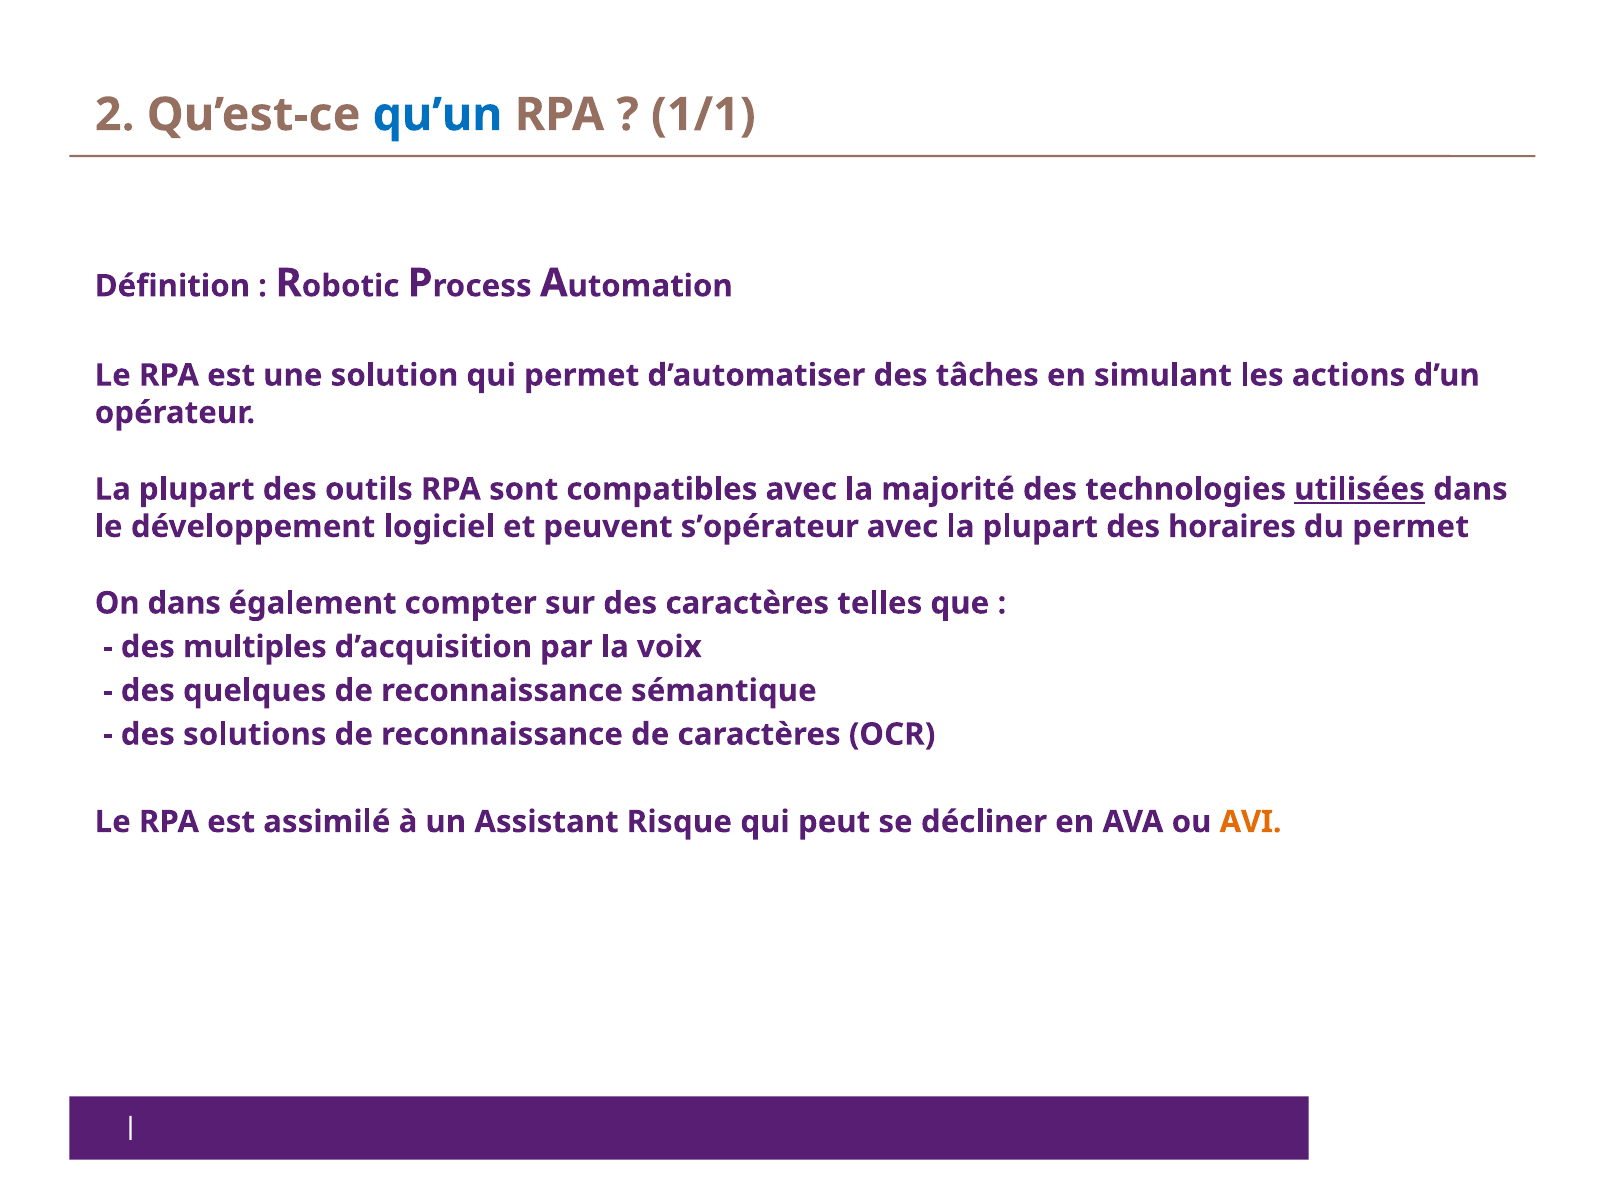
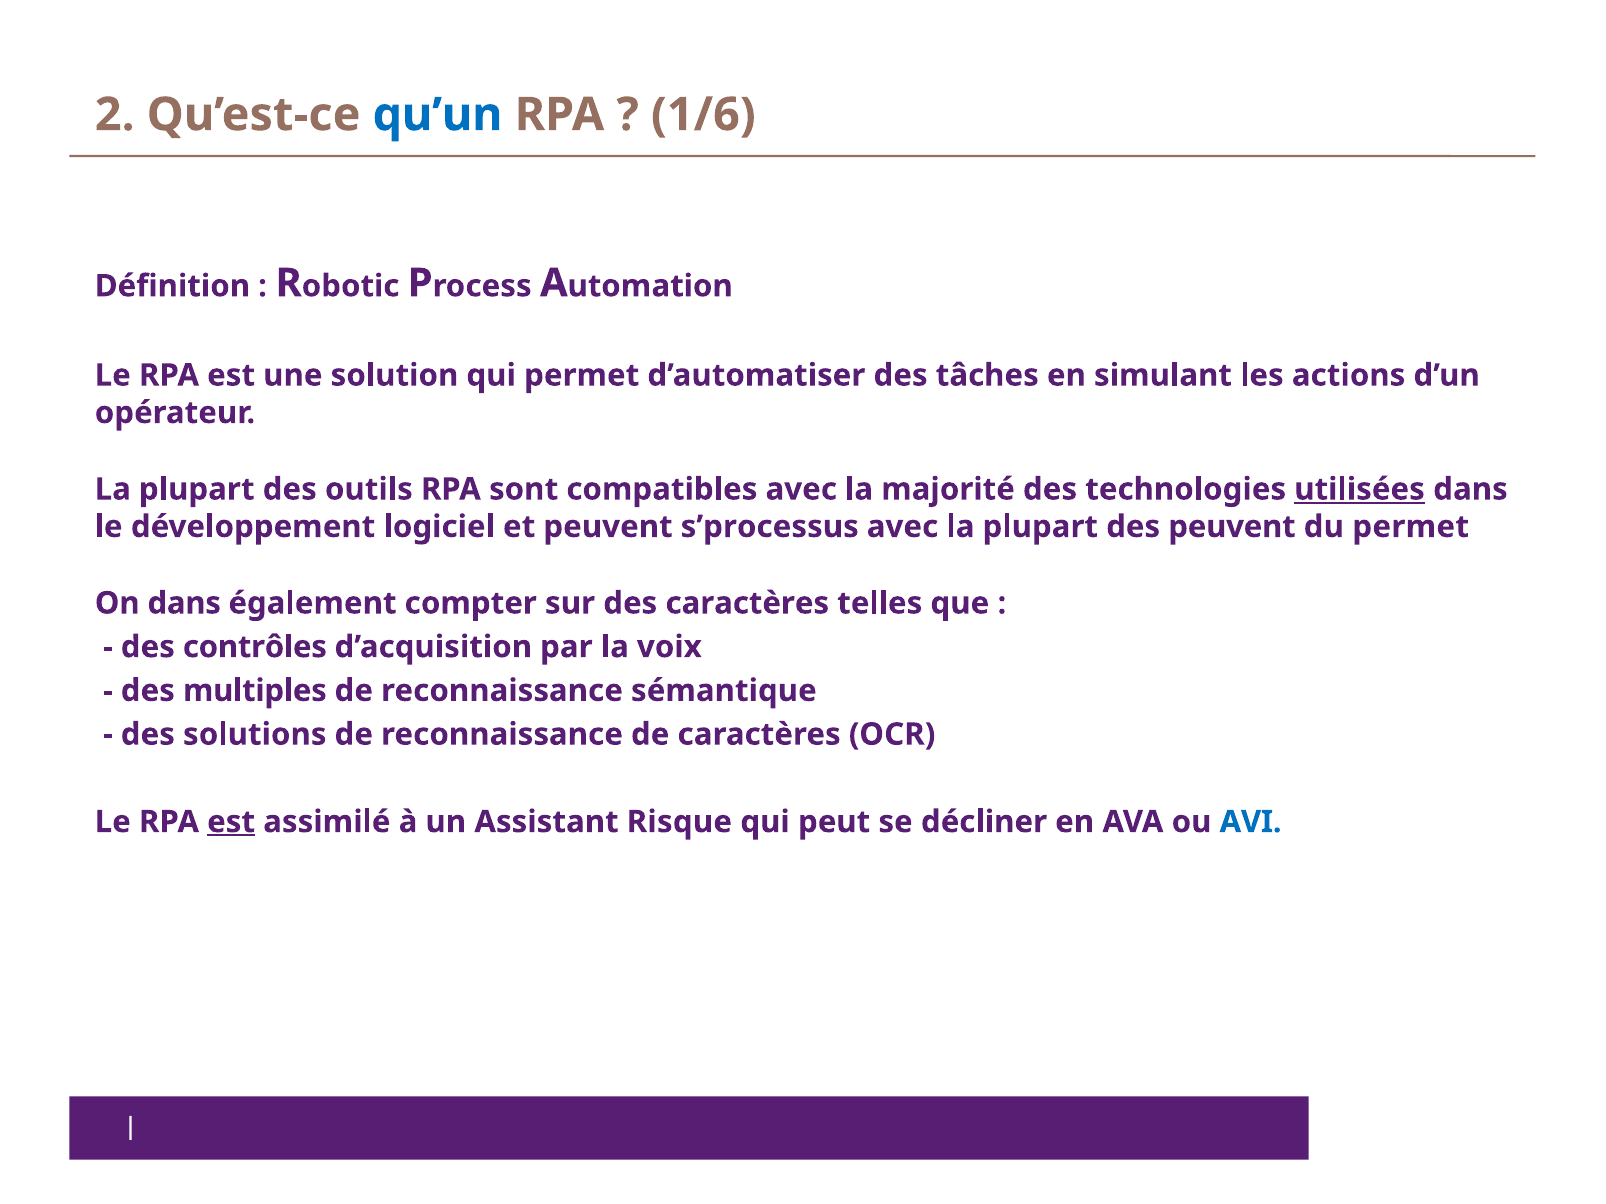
1/1: 1/1 -> 1/6 (703, 115)
s’opérateur: s’opérateur -> s’processus (770, 527)
des horaires: horaires -> peuvent (1232, 527)
multiples: multiples -> contrôles (255, 647)
quelques: quelques -> multiples (255, 691)
est underline: none -> present (231, 822)
AVI colour: orange -> blue (1251, 822)
